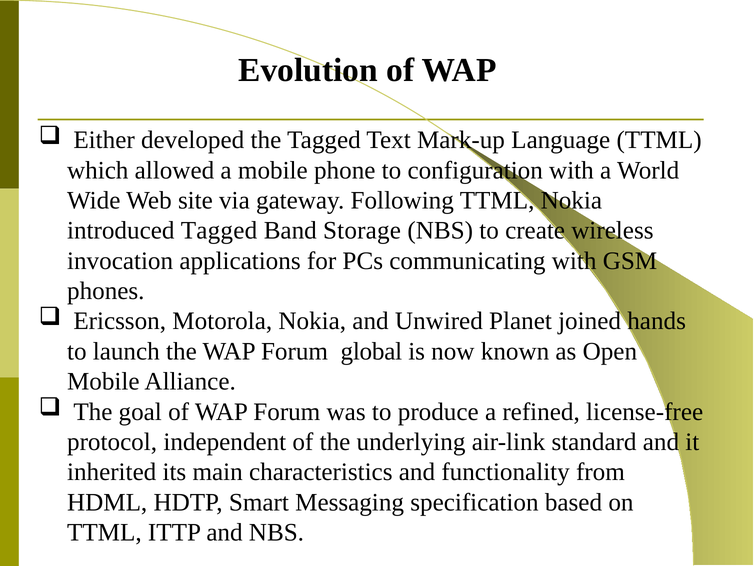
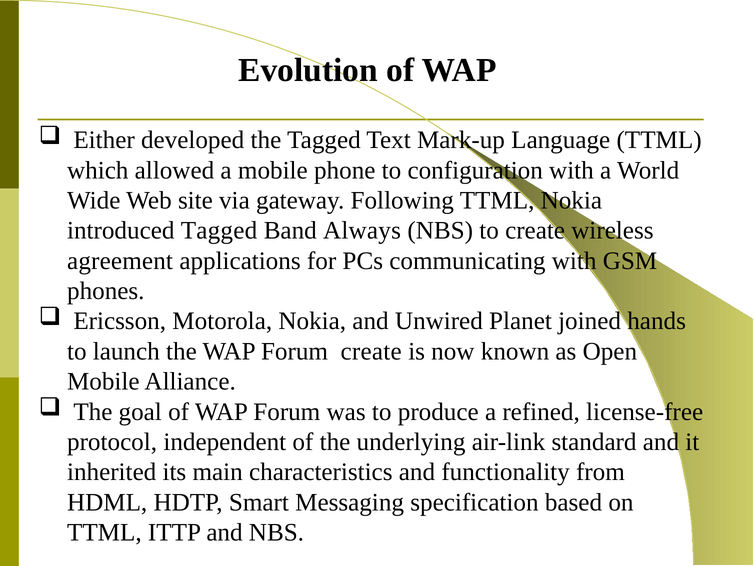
Storage: Storage -> Always (362, 230)
invocation: invocation -> agreement (120, 261)
Forum global: global -> create (371, 351)
